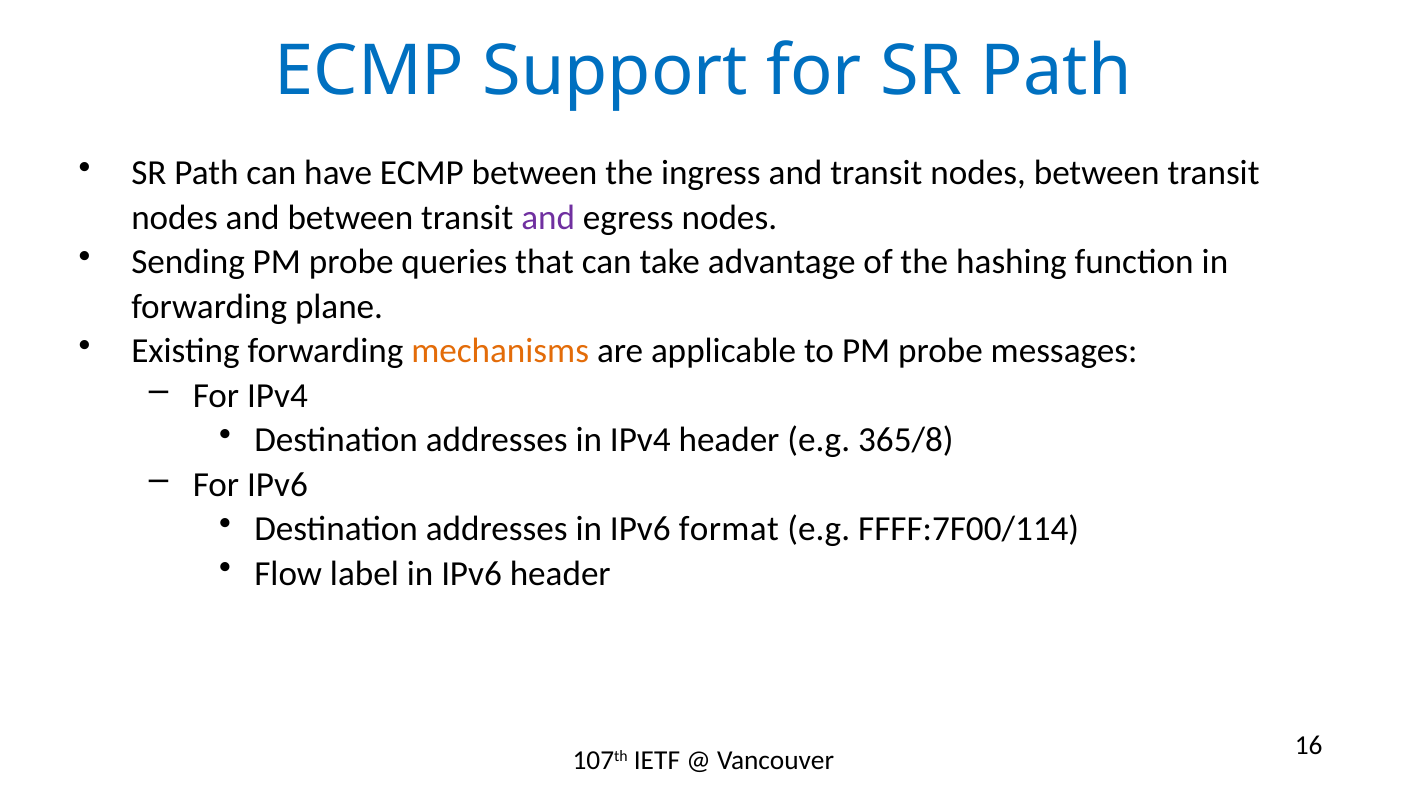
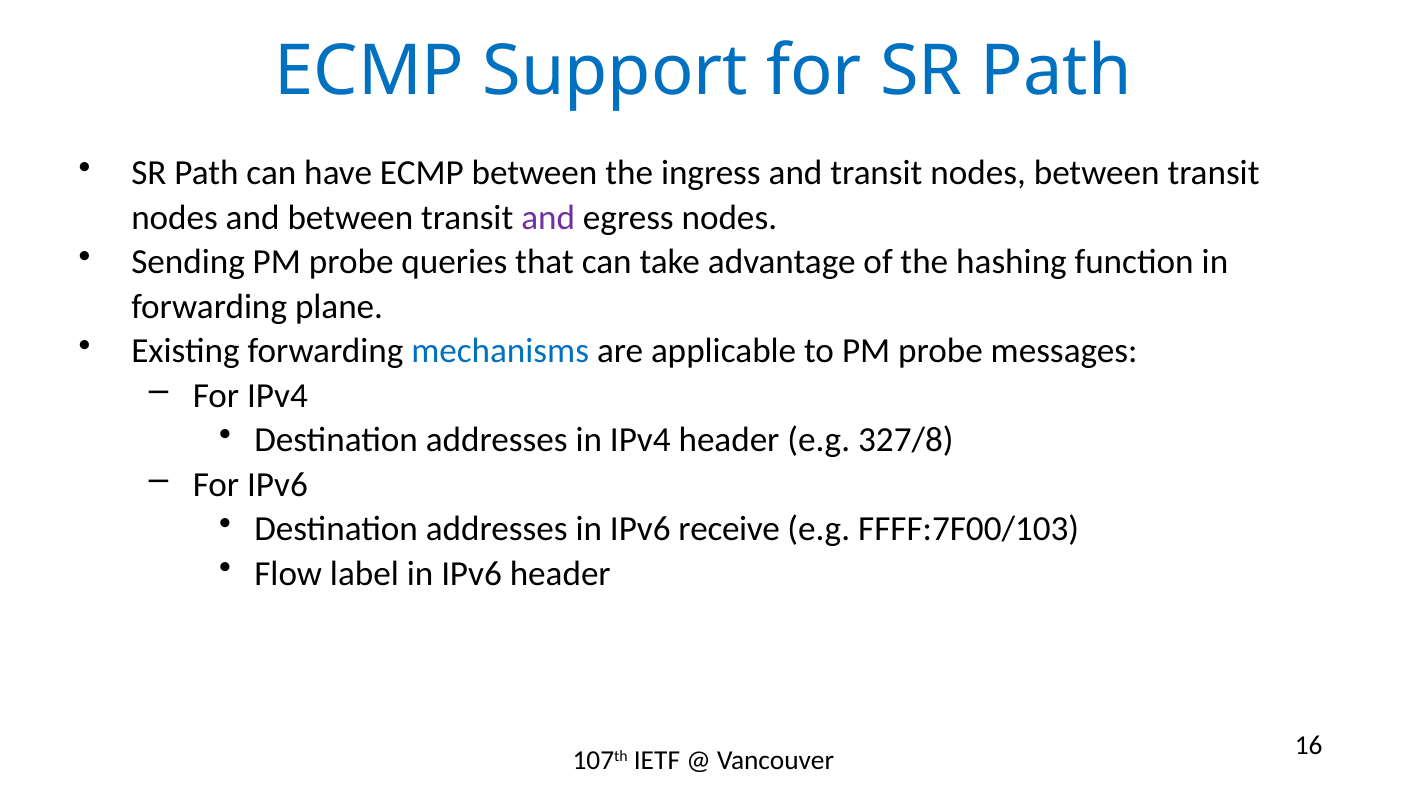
mechanisms colour: orange -> blue (500, 351)
365/8: 365/8 -> 327/8 (906, 441)
format: format -> receive (729, 530)
FFFF:7F00/114: FFFF:7F00/114 -> FFFF:7F00/103 (969, 530)
